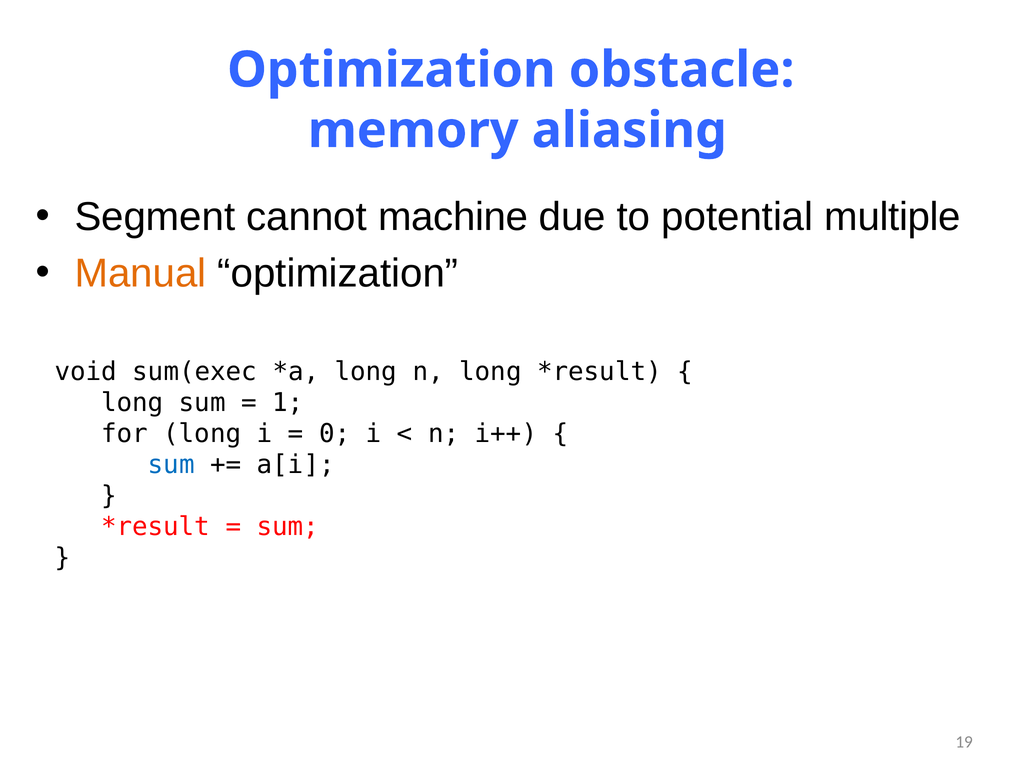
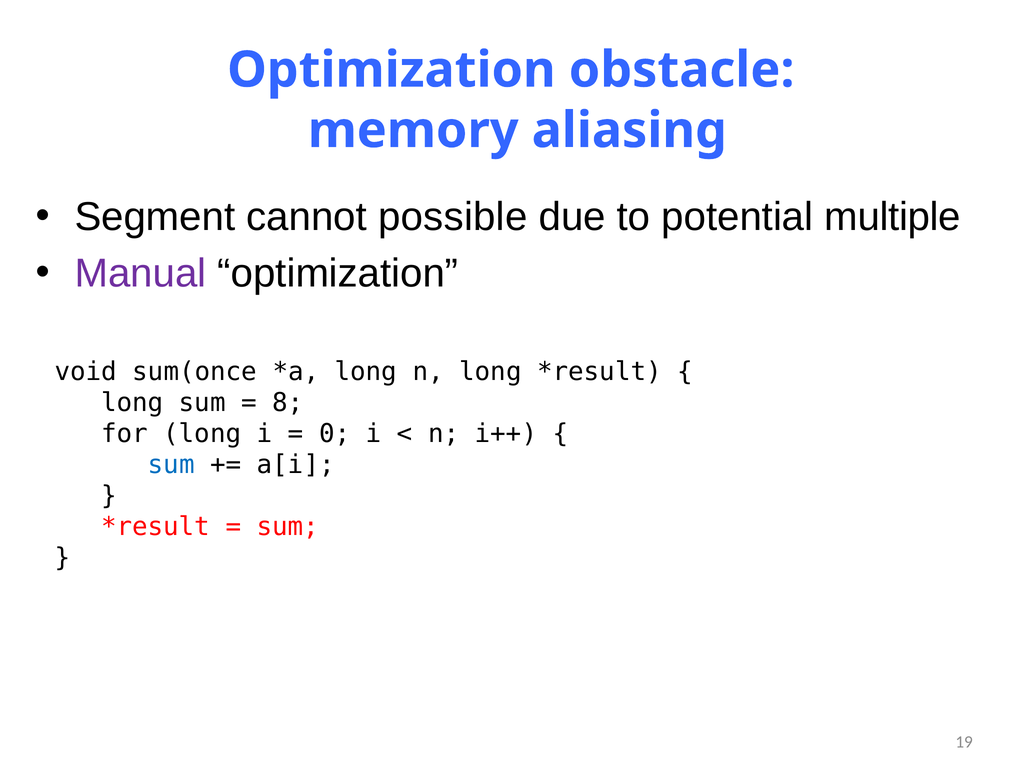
machine: machine -> possible (453, 217)
Manual colour: orange -> purple (140, 273)
sum(exec: sum(exec -> sum(once (195, 371)
1: 1 -> 8 (288, 402)
